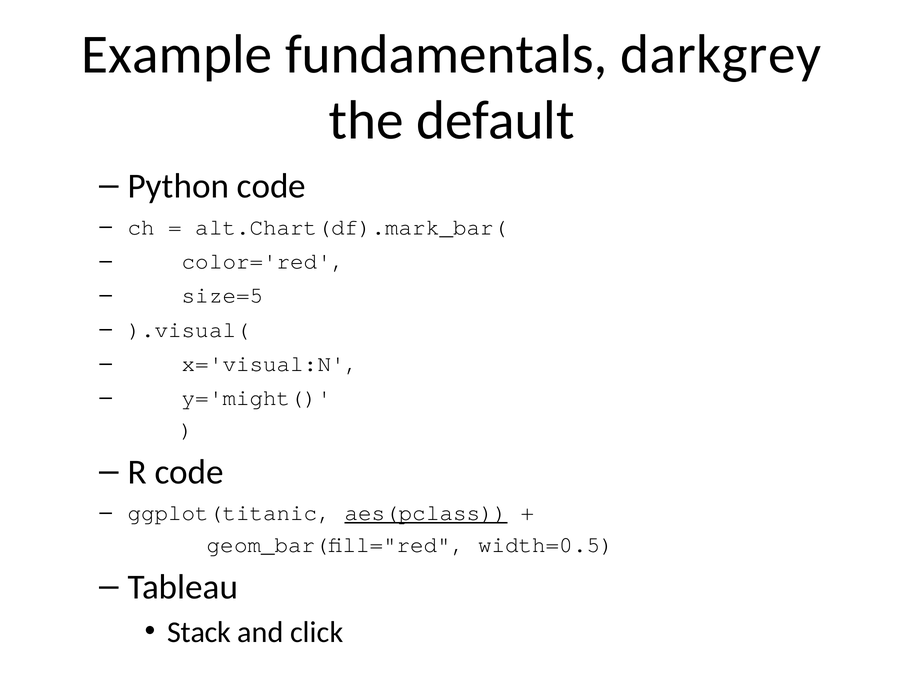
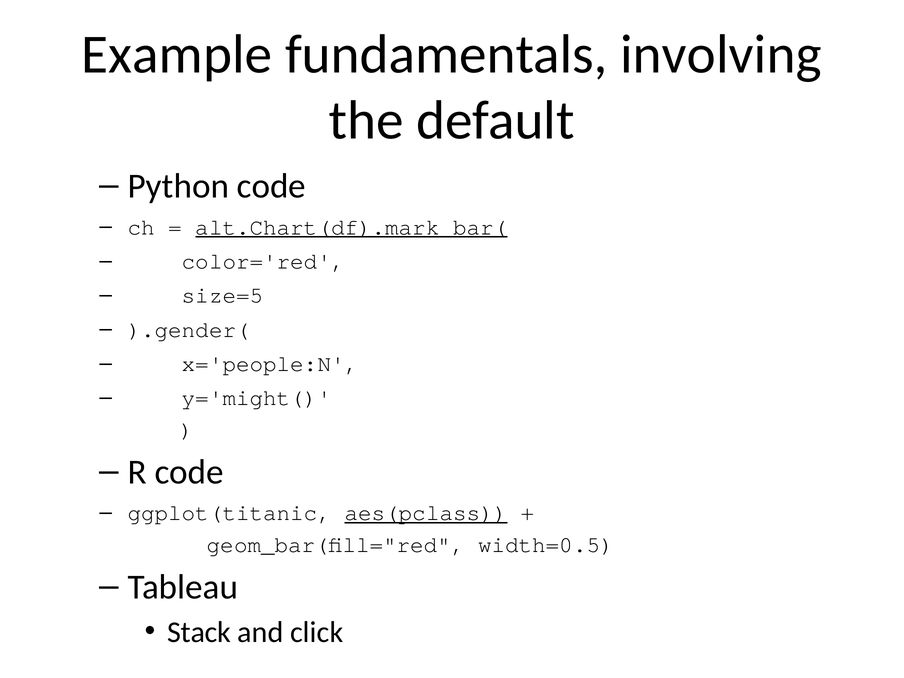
darkgrey: darkgrey -> involving (721, 54)
alt.Chart(df).mark_bar( underline: none -> present (351, 227)
).visual(: ).visual( -> ).gender( (189, 330)
x='visual:N: x='visual:N -> x='people:N (270, 364)
